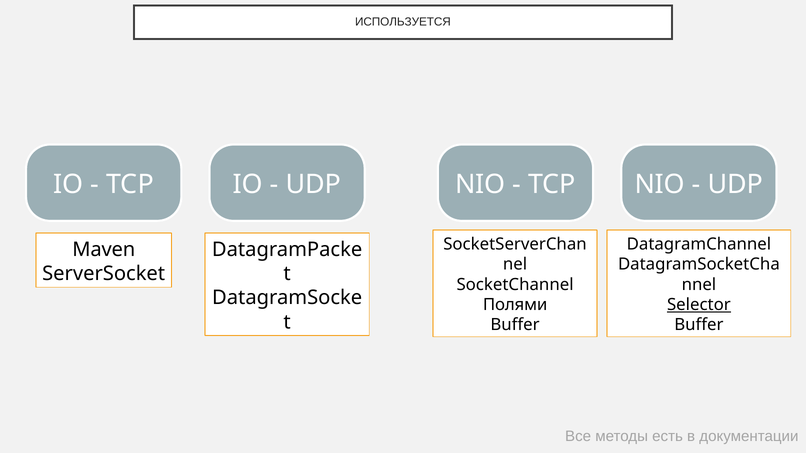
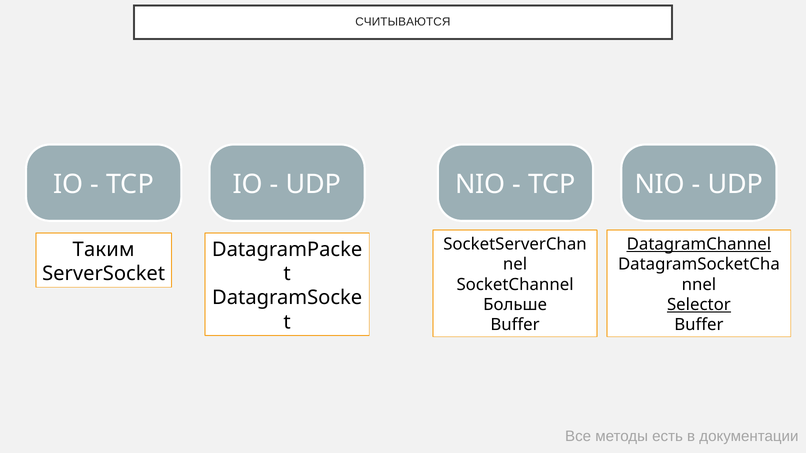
ИСПОЛЬЗУЕТСЯ: ИСПОЛЬЗУЕТСЯ -> СЧИТЫВАЮТСЯ (403, 22)
DatagramChannel underline: none -> present (699, 244)
Maven: Maven -> Таким (104, 250)
Полями: Полями -> Больше (515, 305)
